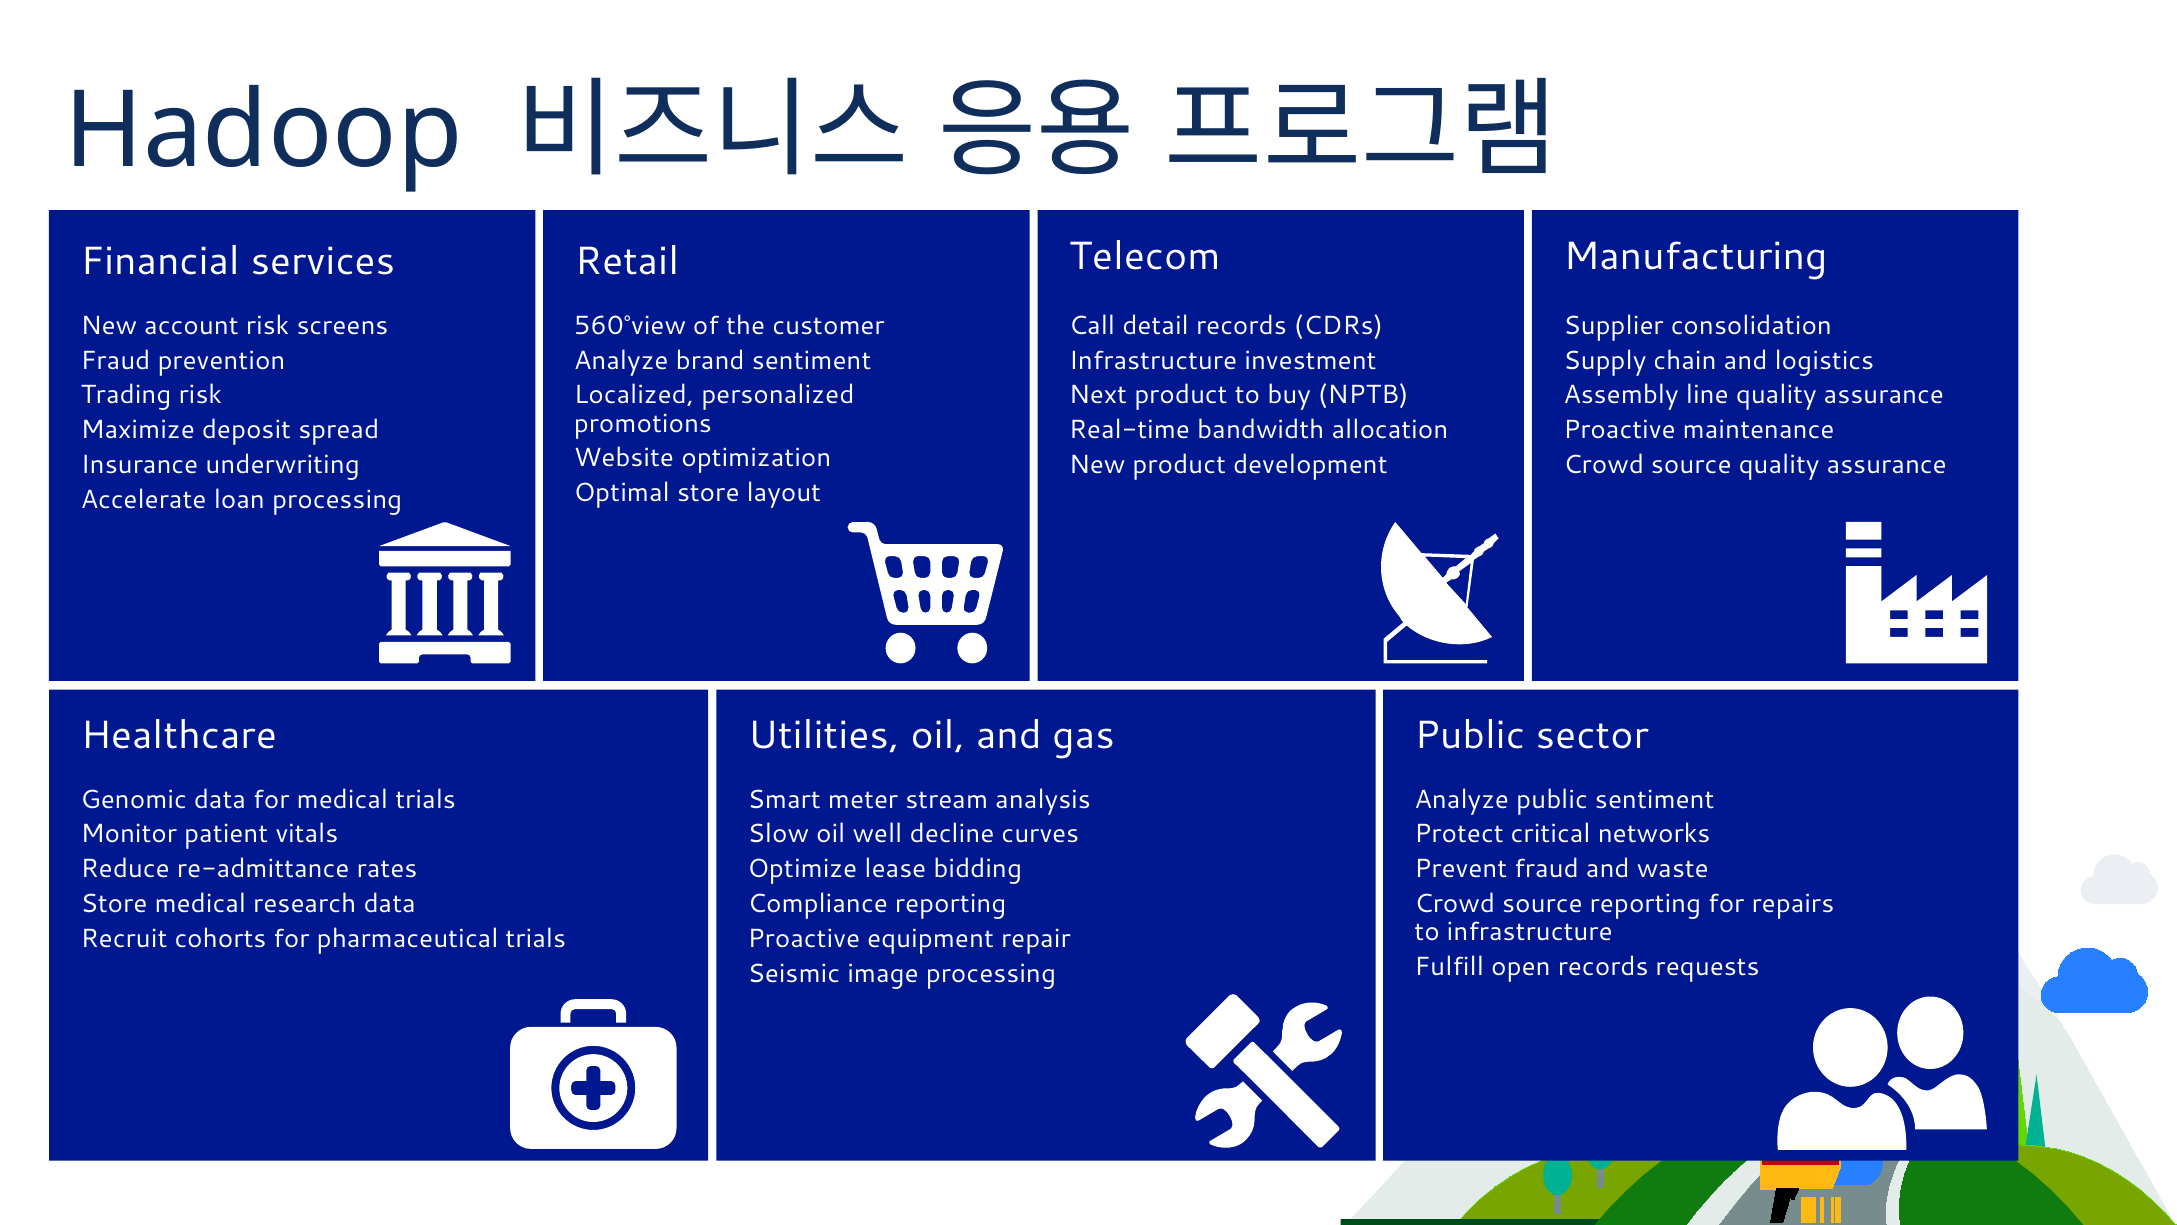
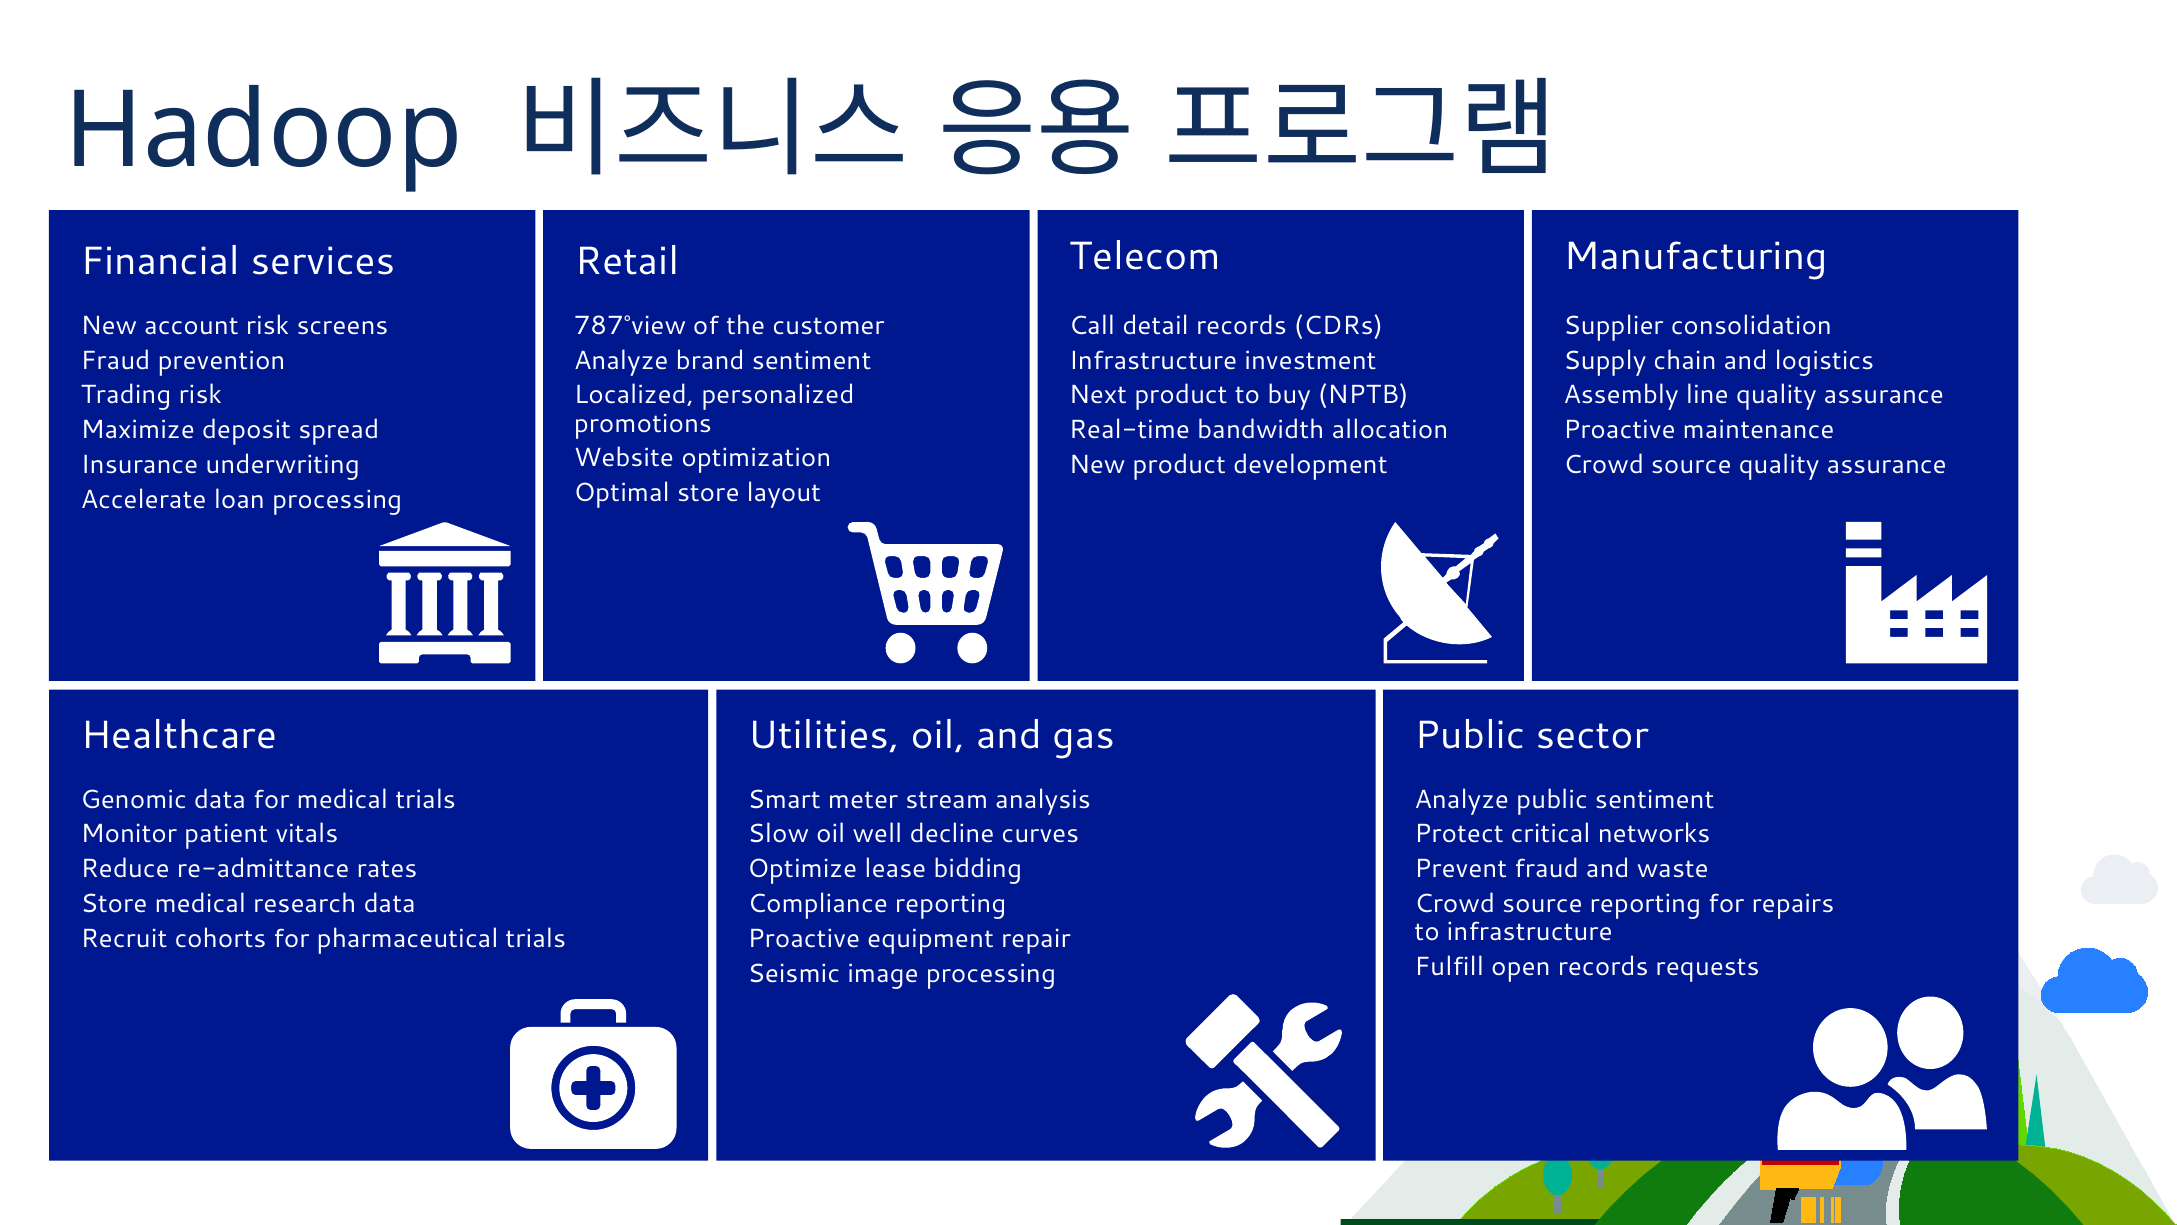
560°view: 560°view -> 787°view (630, 325)
